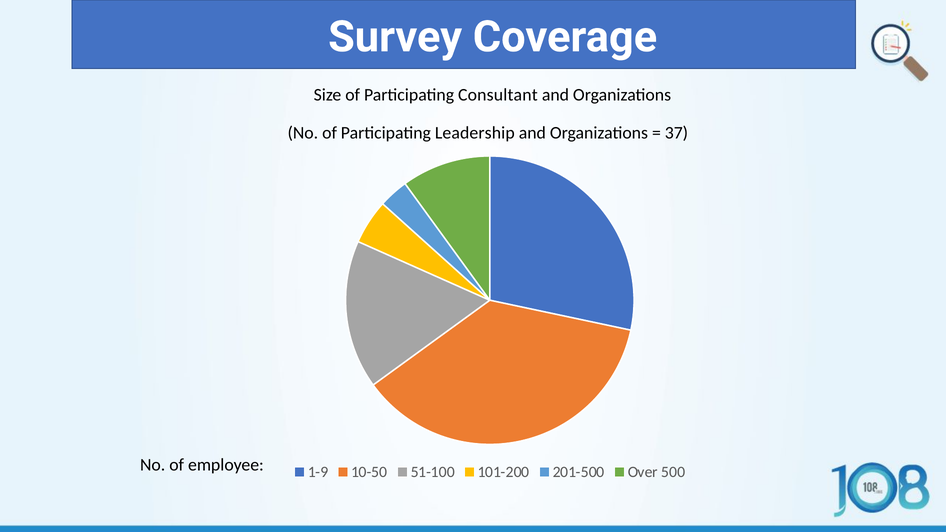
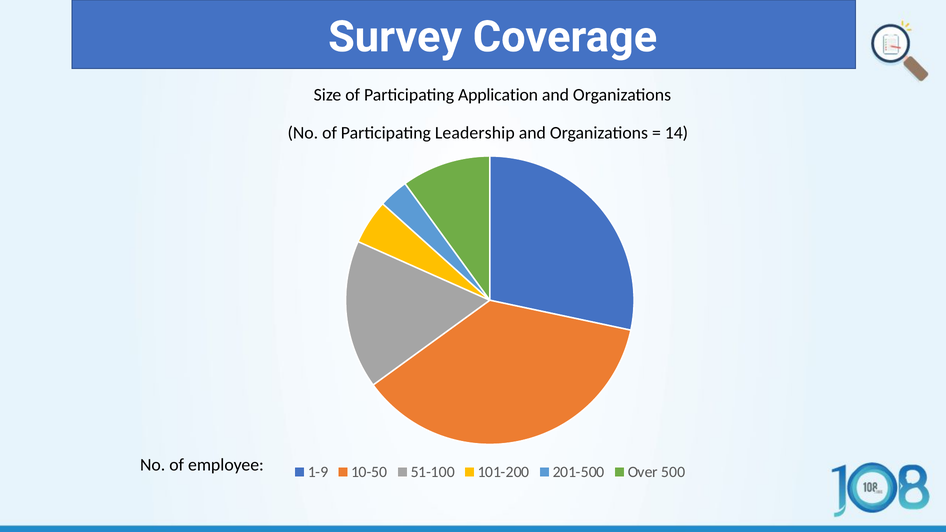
Consultant: Consultant -> Application (498, 95)
37: 37 -> 14 (676, 133)
